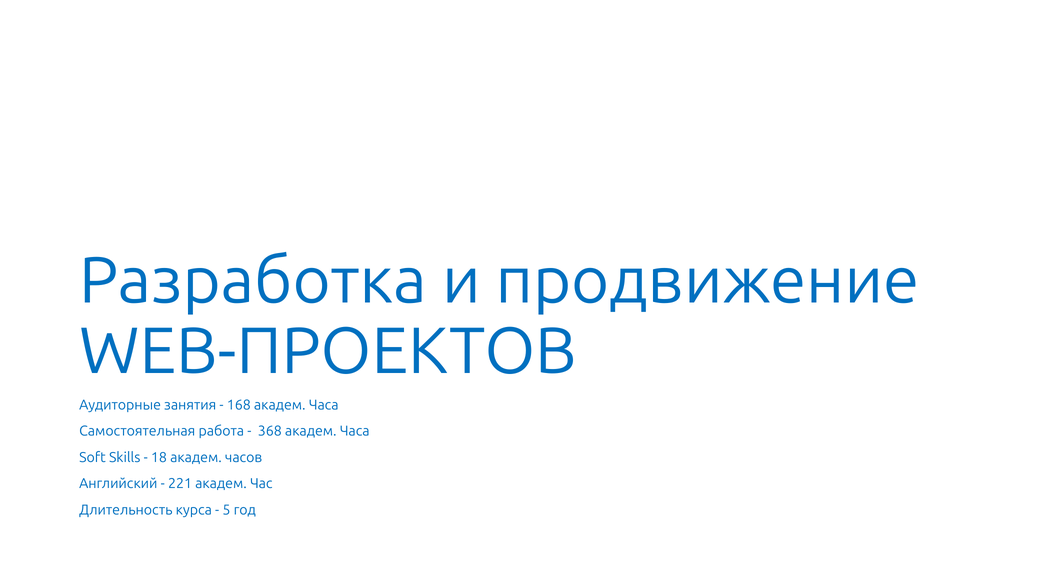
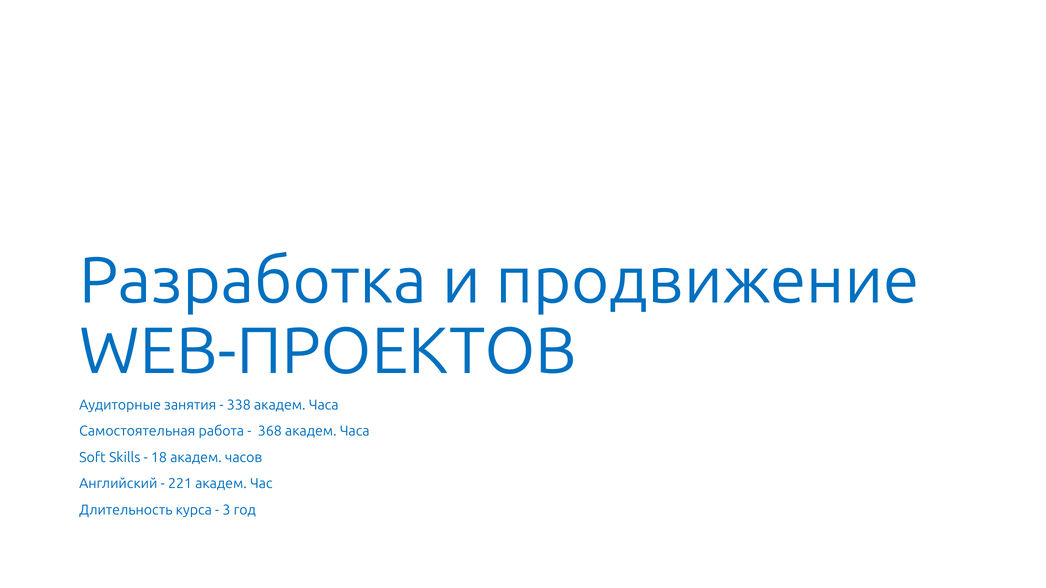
168: 168 -> 338 (239, 405)
5: 5 -> 3 (226, 510)
